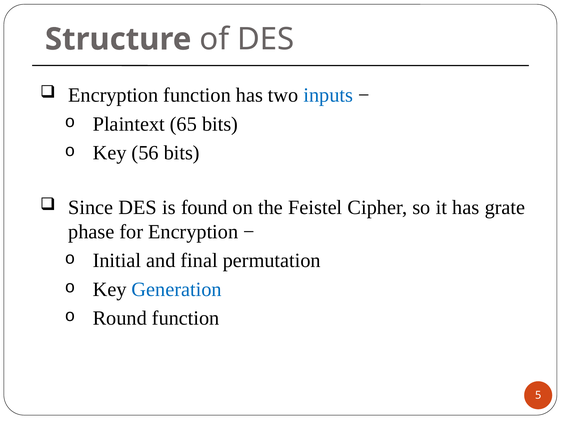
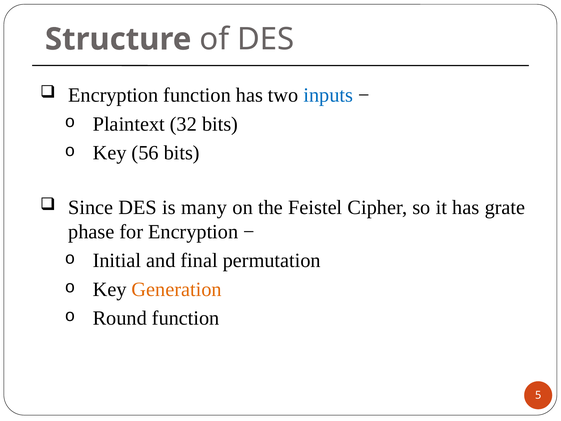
65: 65 -> 32 (183, 124)
found: found -> many (204, 207)
Generation colour: blue -> orange (177, 289)
